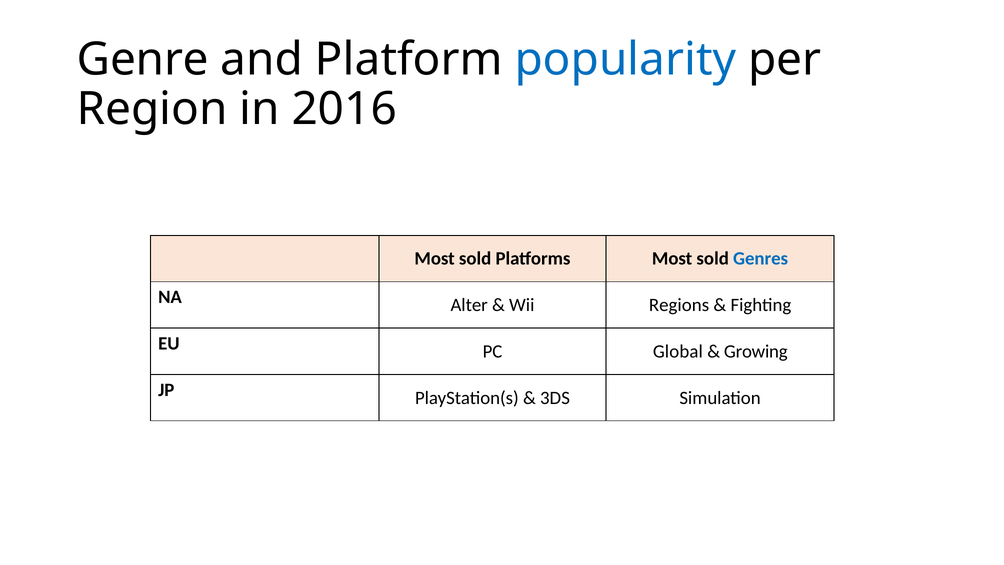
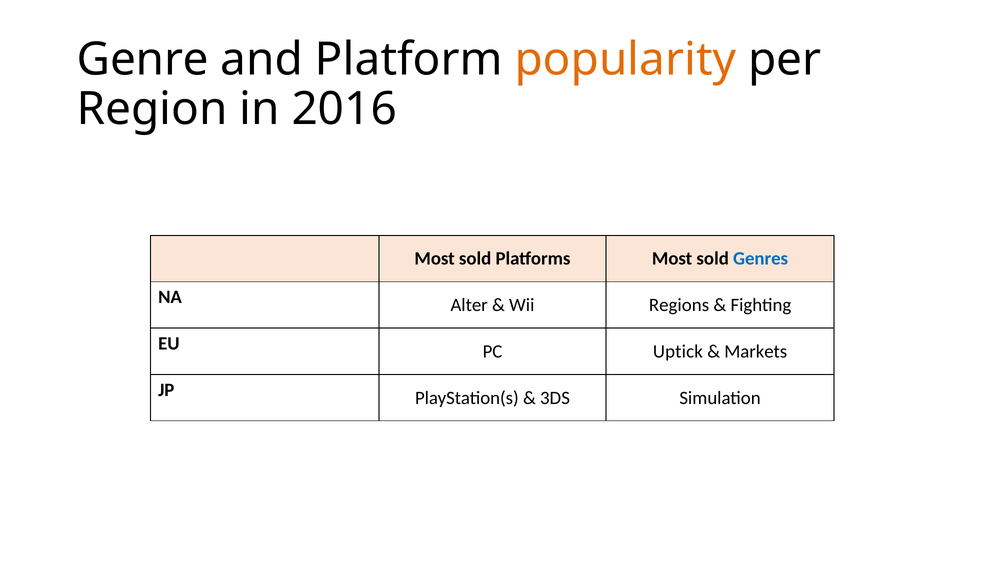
popularity colour: blue -> orange (625, 59)
Global: Global -> Uptick (678, 351)
Growing: Growing -> Markets (756, 351)
